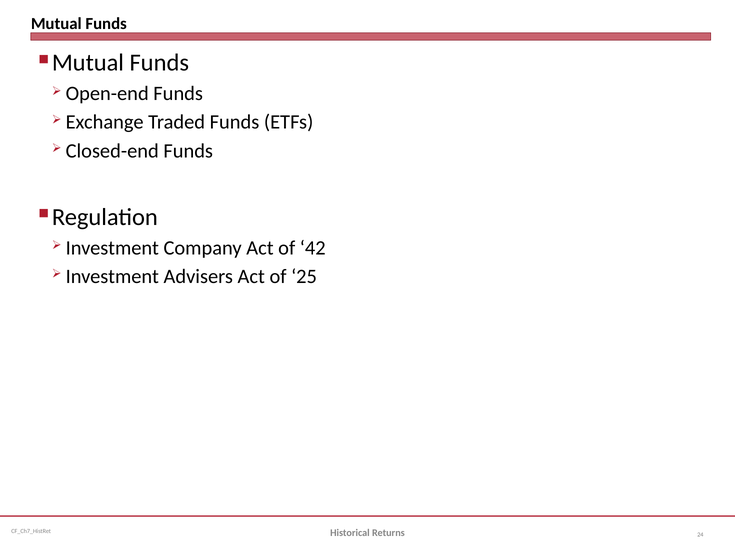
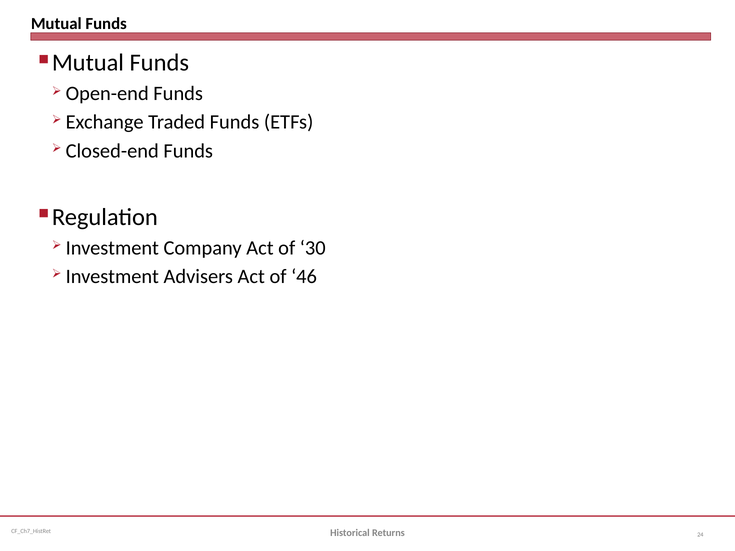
42: 42 -> 30 (313, 248)
25: 25 -> 46 (304, 277)
